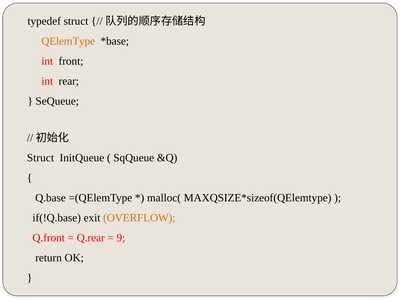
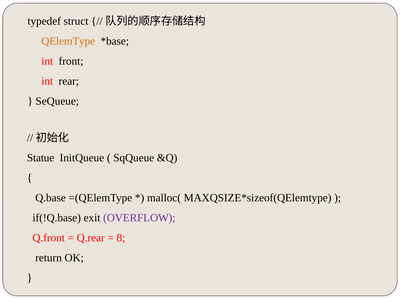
Struct: Struct -> Statue (41, 158)
OVERFLOW colour: orange -> purple (139, 218)
9: 9 -> 8 (121, 238)
